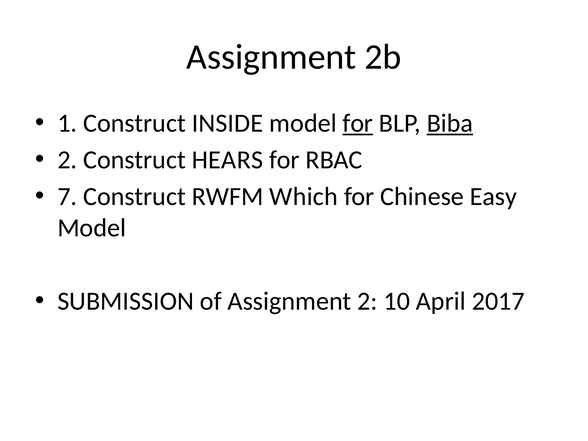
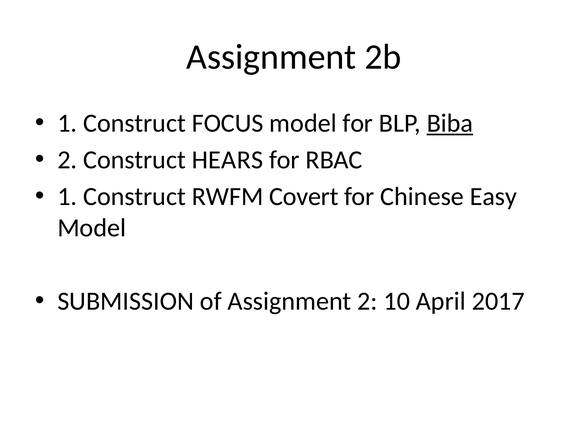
INSIDE: INSIDE -> FOCUS (228, 123)
for underline: present -> none (358, 123)
7: 7 -> 1 (67, 197)
Which: Which -> Covert (304, 197)
